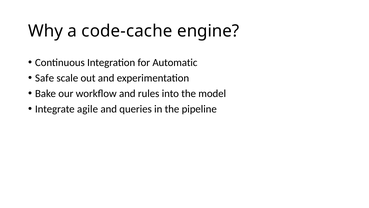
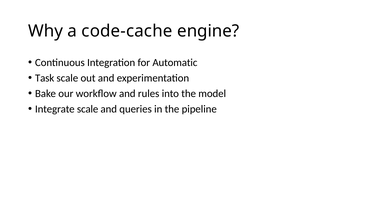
Safe: Safe -> Task (45, 78)
Integrate agile: agile -> scale (88, 109)
